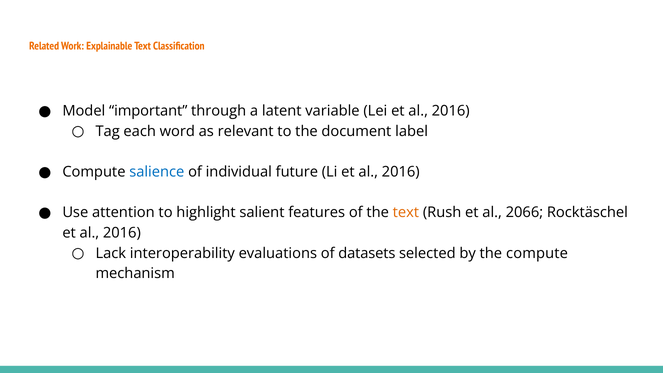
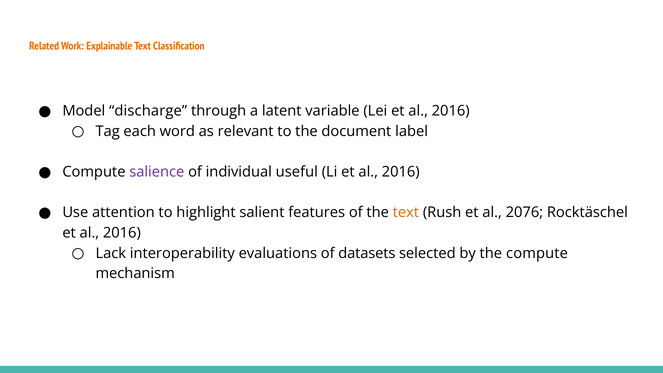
important: important -> discharge (148, 111)
salience colour: blue -> purple (157, 172)
future: future -> useful (297, 172)
2066: 2066 -> 2076 (524, 212)
